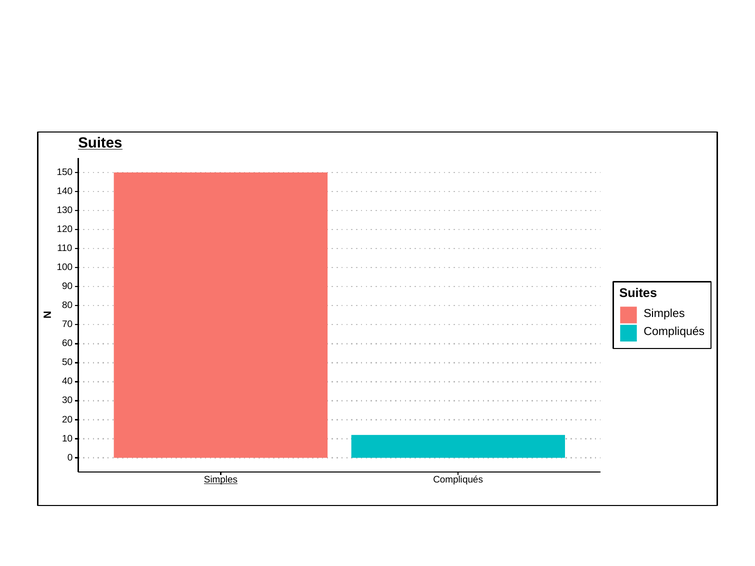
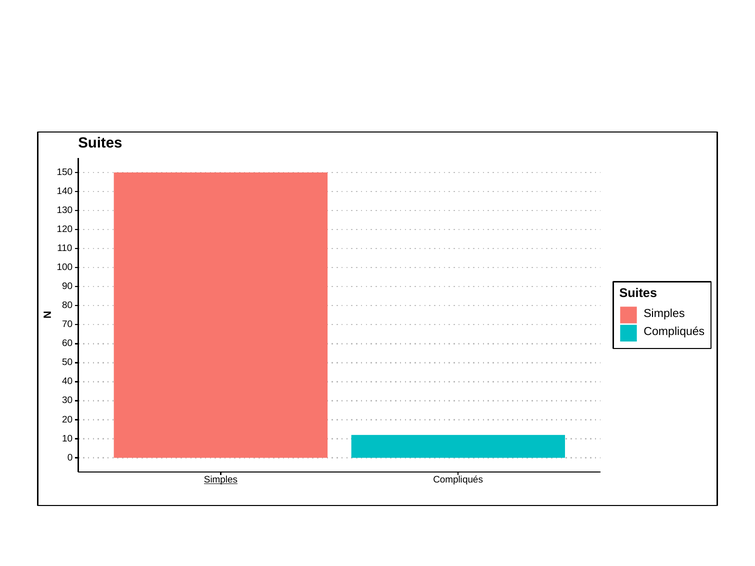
Suites underline: present -> none (100, 143)
